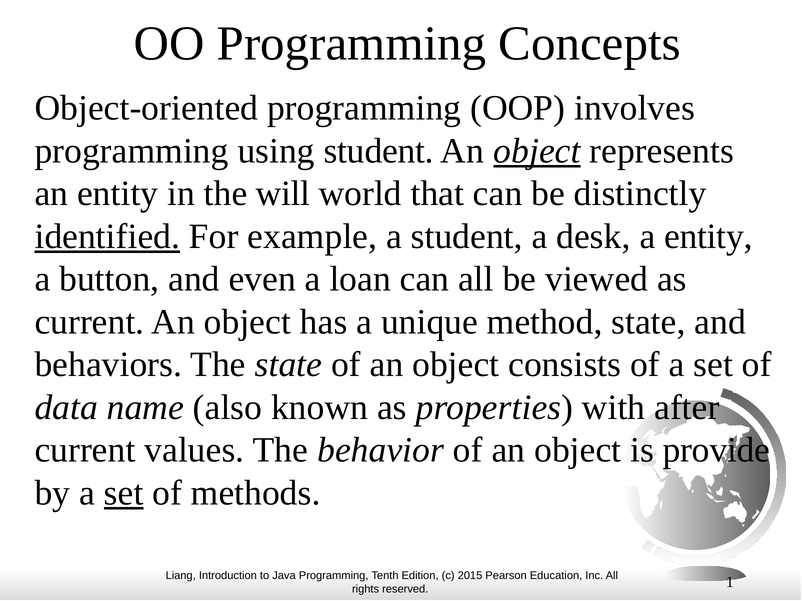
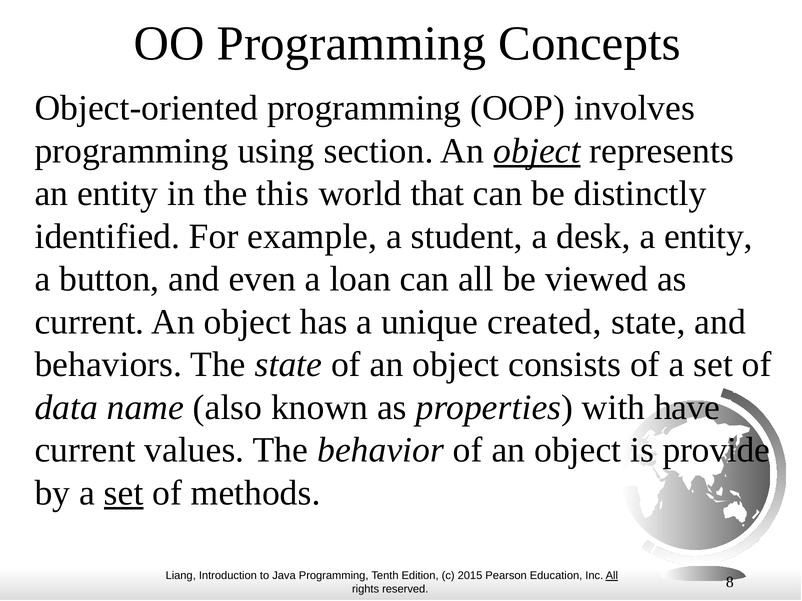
using student: student -> section (379, 151)
will: will -> this (283, 194)
identified underline: present -> none (107, 237)
method: method -> created (544, 322)
after: after -> have (687, 408)
All underline: none -> present (612, 576)
1: 1 -> 8 (730, 582)
